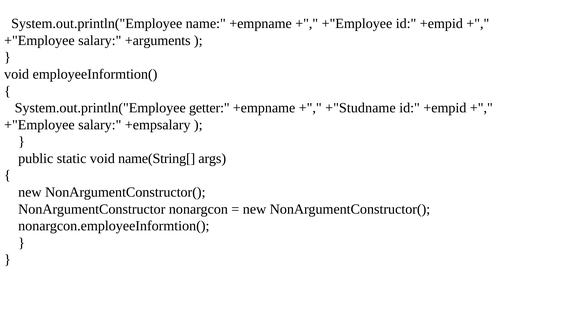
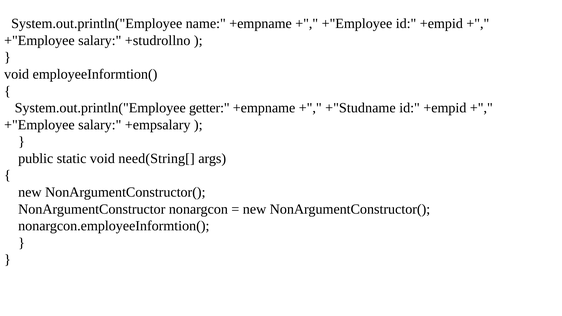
+arguments: +arguments -> +studrollno (158, 41)
name(String[: name(String[ -> need(String[ (157, 159)
